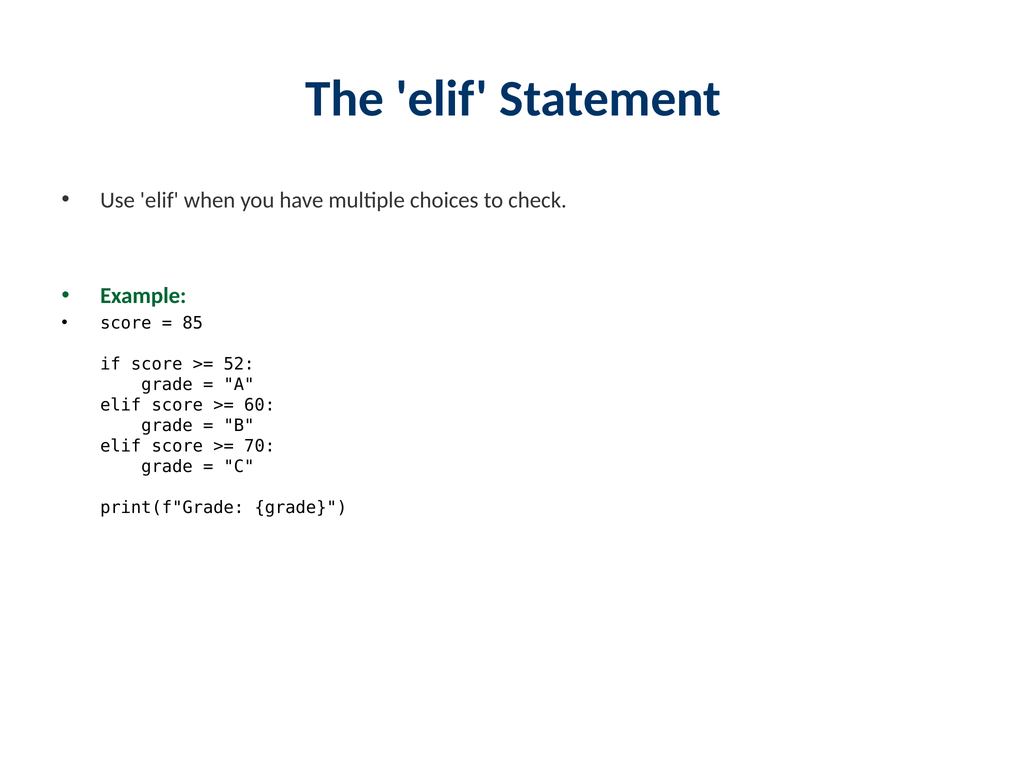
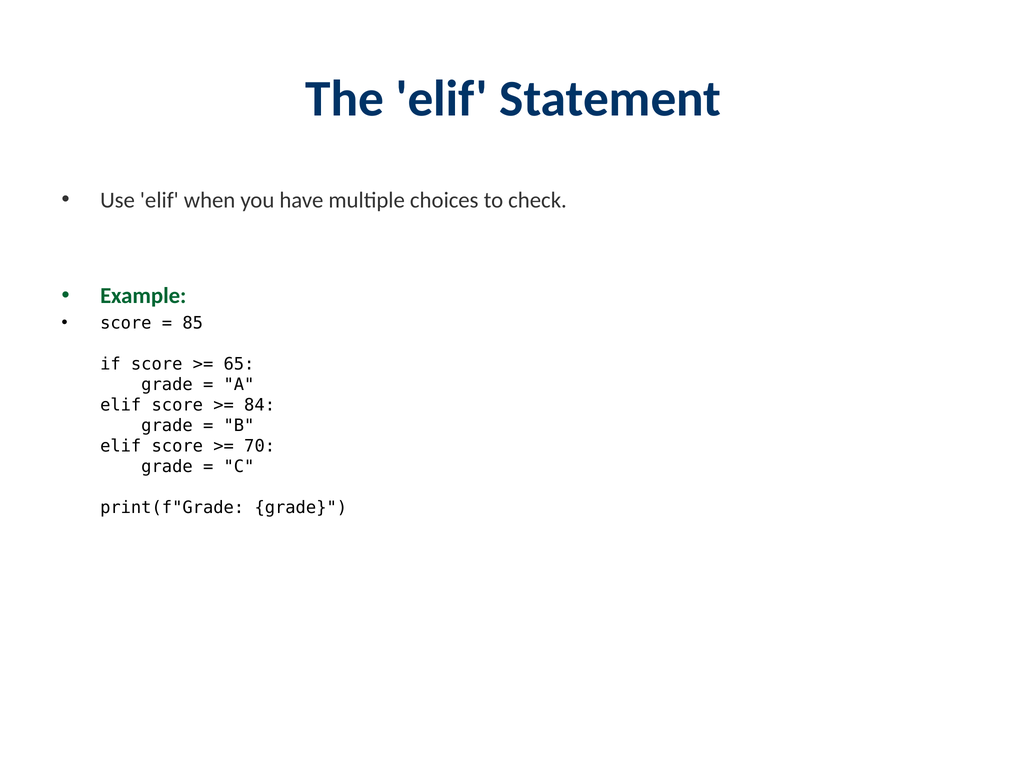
52: 52 -> 65 (239, 364)
60: 60 -> 84 (260, 405)
